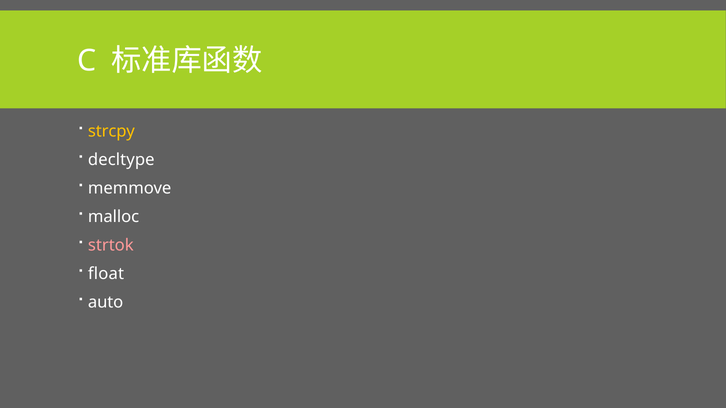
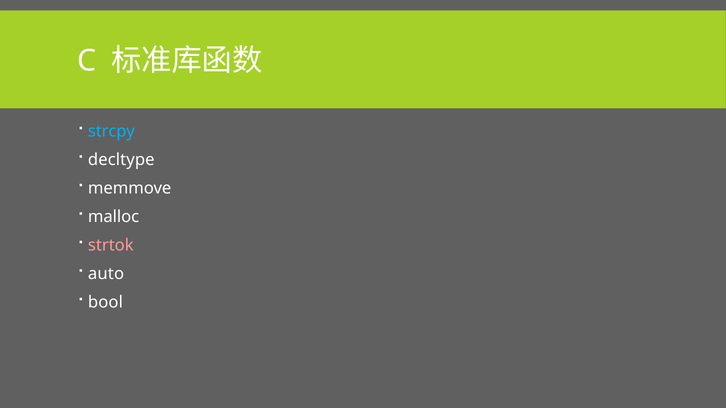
strcpy colour: yellow -> light blue (111, 131)
float: float -> auto (106, 274)
auto: auto -> bool (105, 303)
